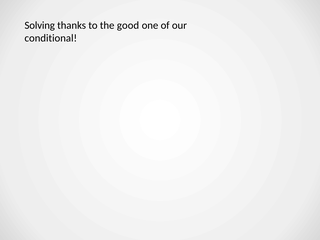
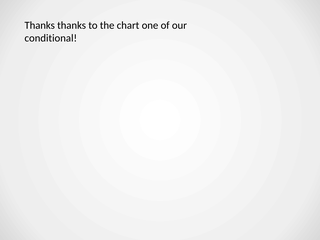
Solving: Solving -> Thanks (40, 25)
good: good -> chart (128, 25)
